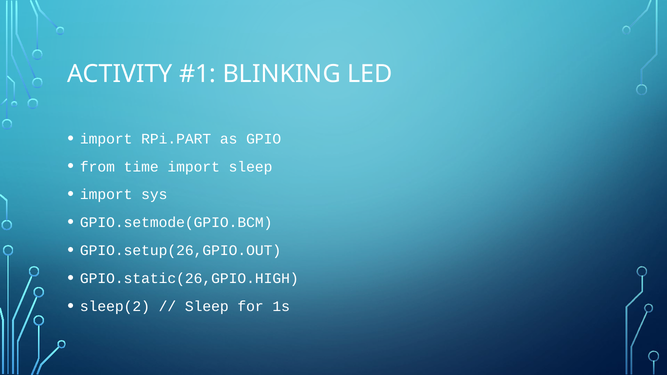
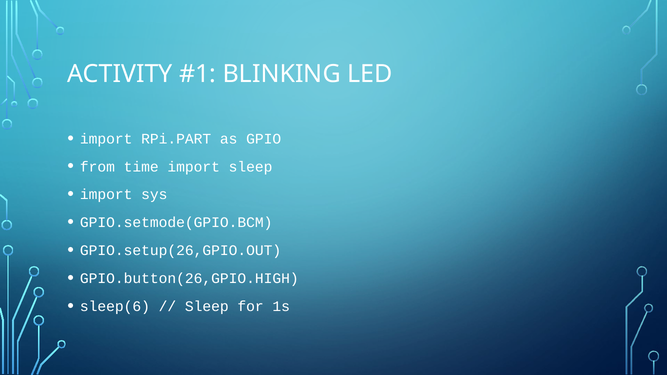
GPIO.static(26,GPIO.HIGH: GPIO.static(26,GPIO.HIGH -> GPIO.button(26,GPIO.HIGH (189, 279)
sleep(2: sleep(2 -> sleep(6 (115, 307)
